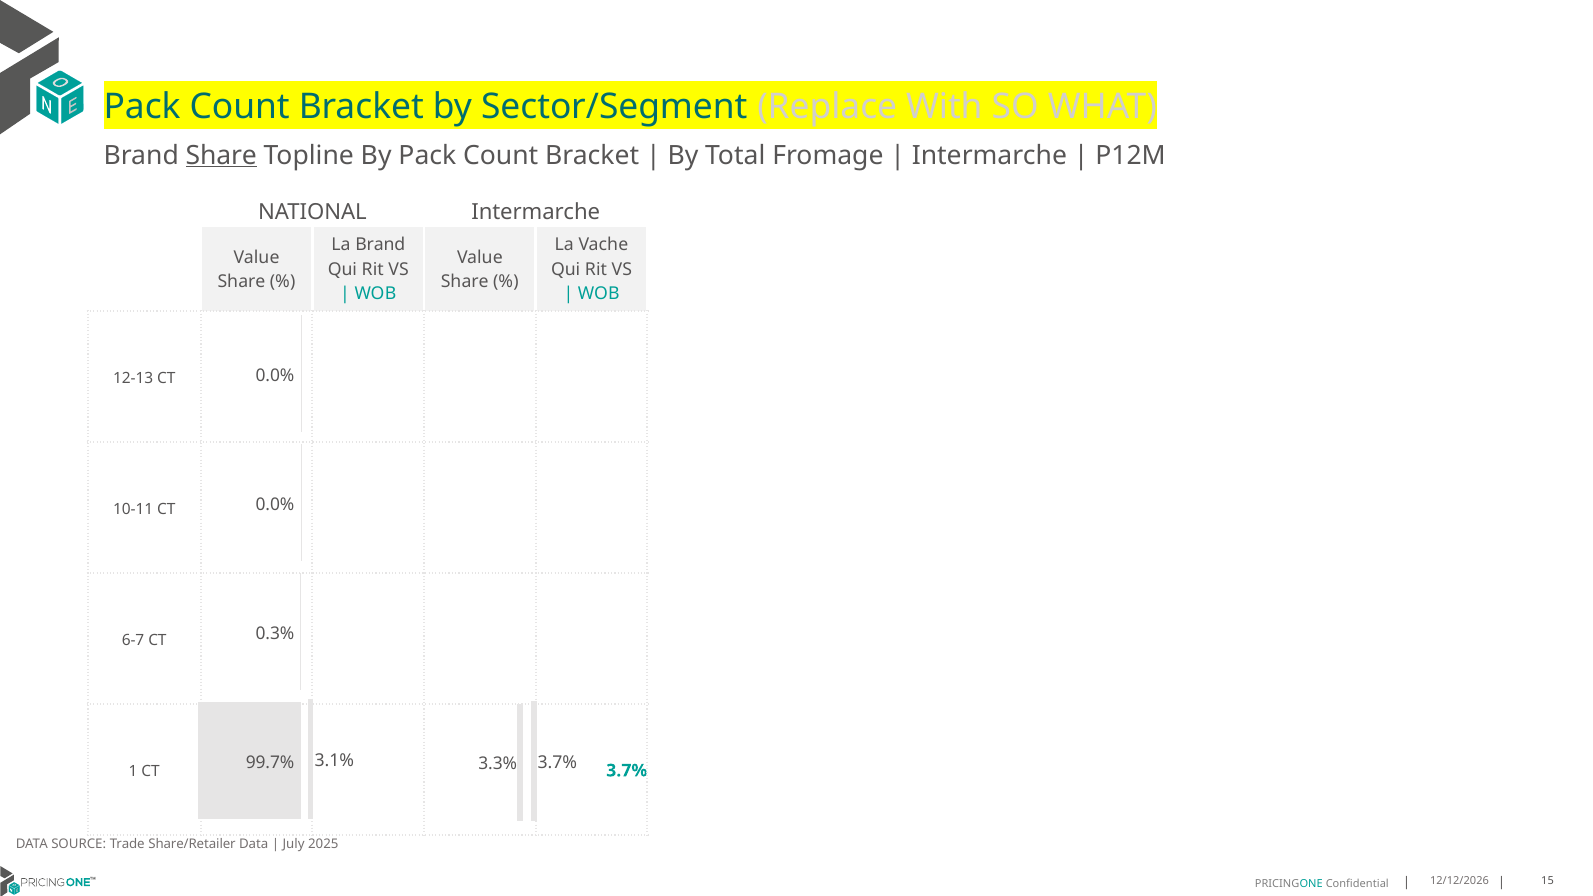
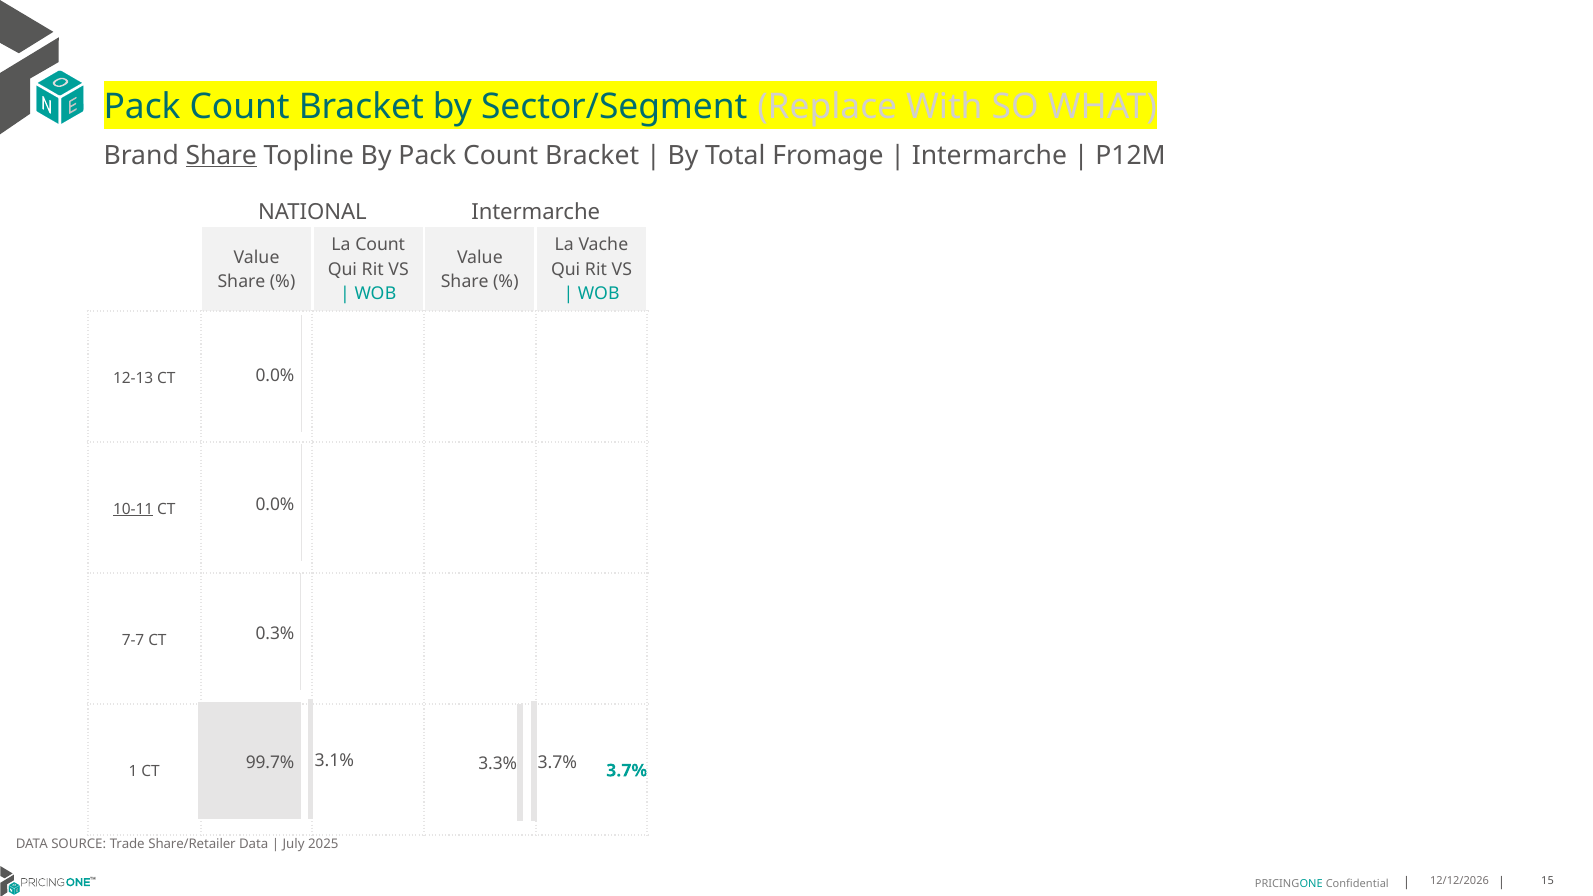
La Brand: Brand -> Count (380, 245)
10-11 underline: none -> present (133, 509)
6-7: 6-7 -> 7-7 (133, 640)
